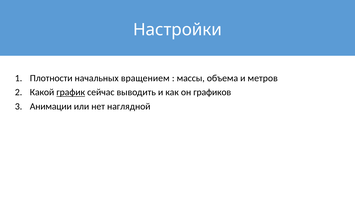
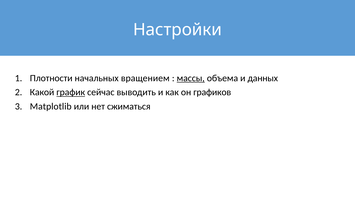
массы underline: none -> present (191, 78)
метров: метров -> данных (263, 78)
Анимации: Анимации -> Matplotlib (51, 106)
наглядной: наглядной -> сжиматься (129, 106)
